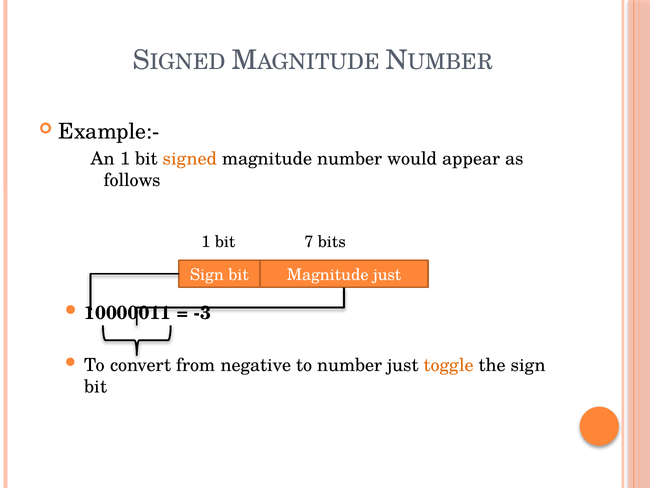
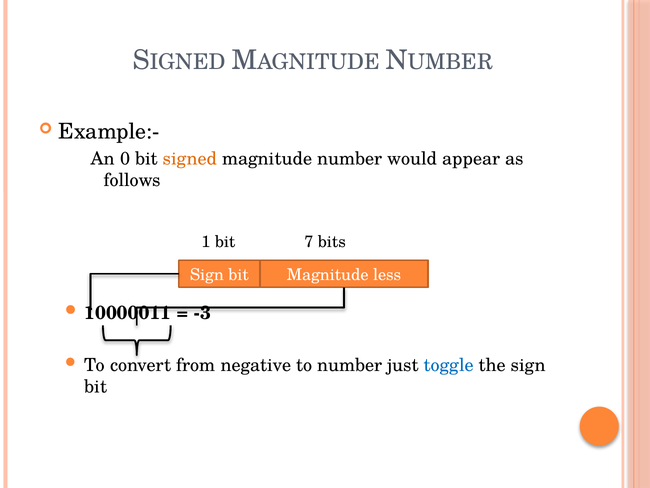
An 1: 1 -> 0 (125, 159)
Magnitude just: just -> less (387, 275)
toggle colour: orange -> blue (449, 365)
